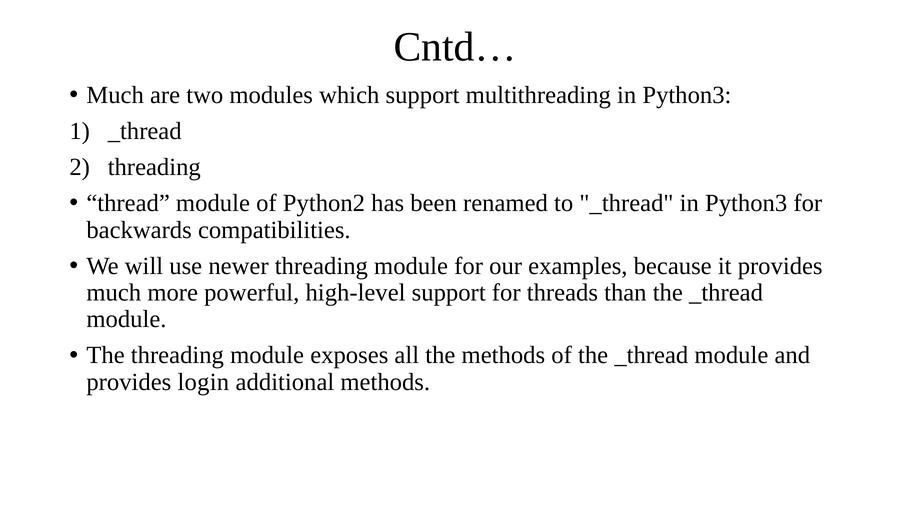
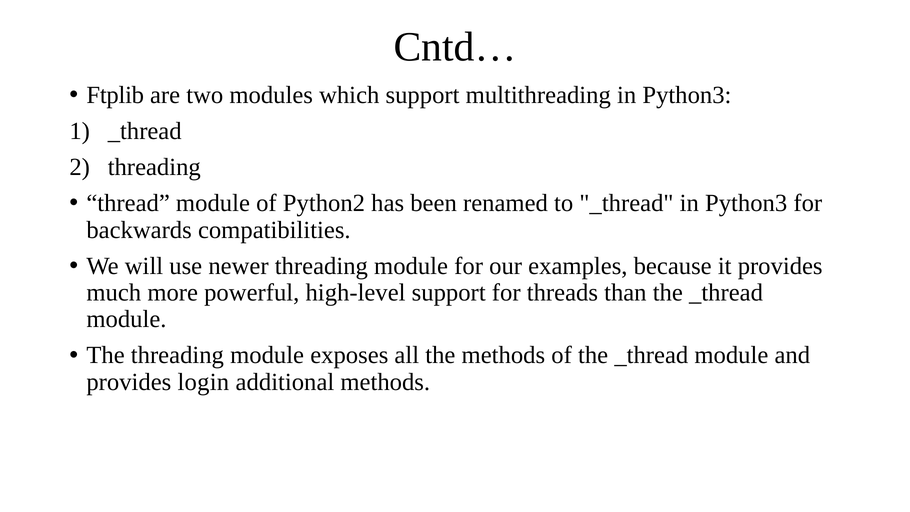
Much: Much -> Ftplib (115, 95)
